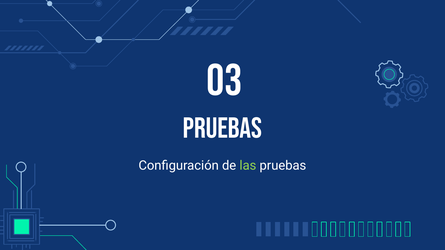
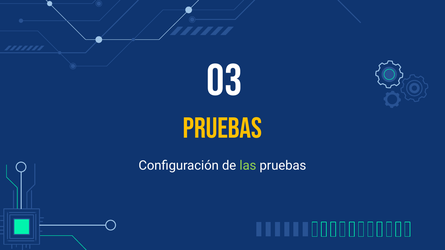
pruebas colour: white -> yellow (222, 129)
